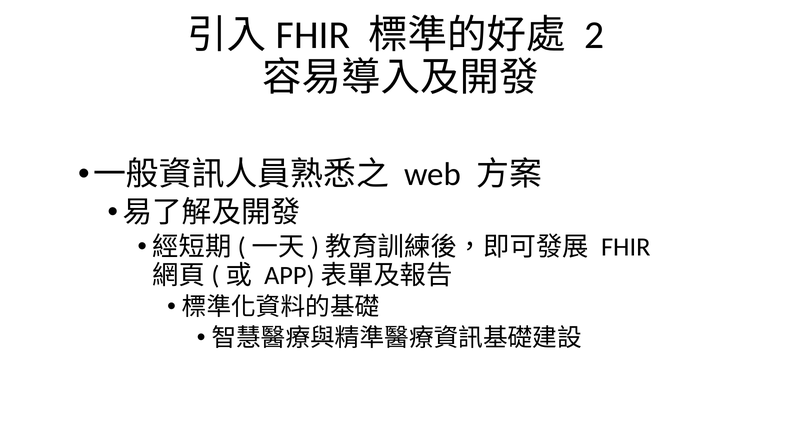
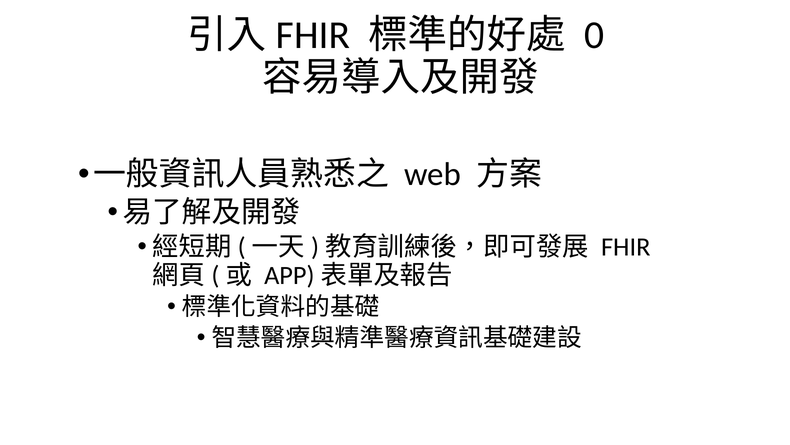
2: 2 -> 0 (594, 35)
